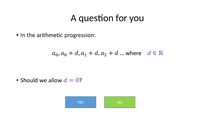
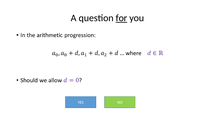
for underline: none -> present (121, 18)
